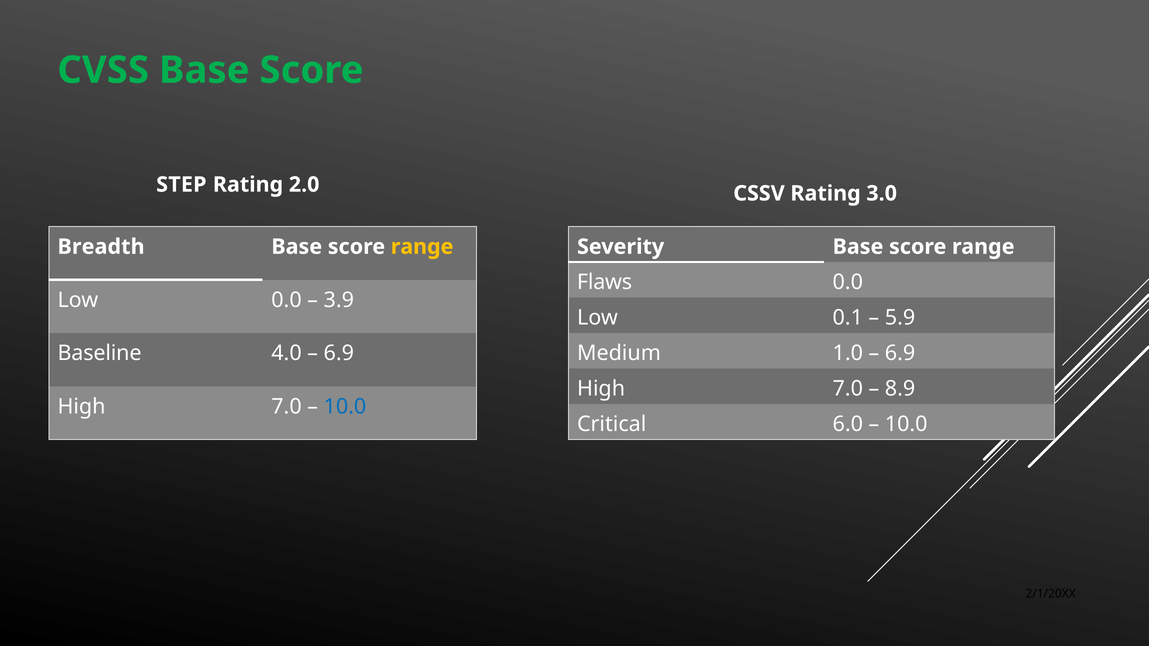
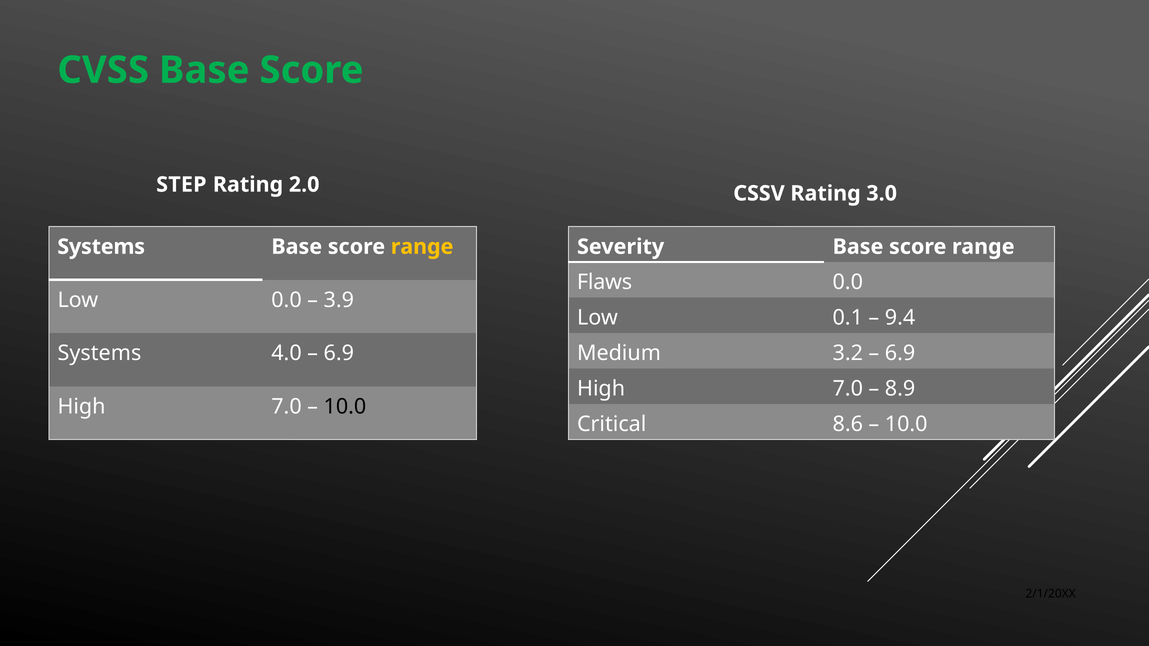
Breadth: Breadth -> Systems (101, 247)
5.9: 5.9 -> 9.4 (900, 318)
Baseline: Baseline -> Systems (99, 353)
1.0: 1.0 -> 3.2 (848, 353)
10.0 colour: blue -> black (345, 407)
6.0: 6.0 -> 8.6 (848, 424)
